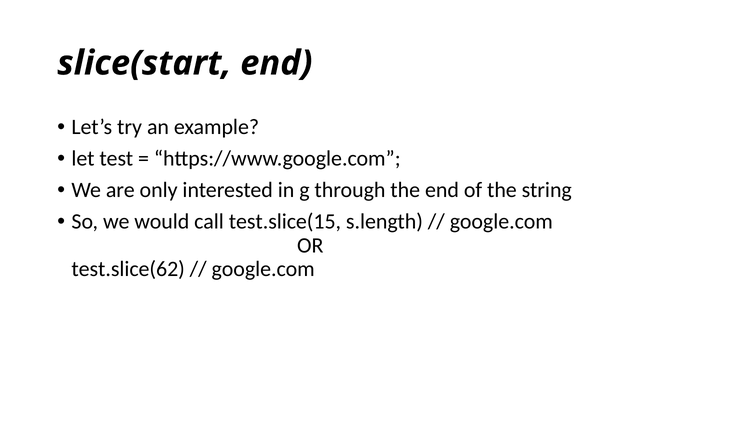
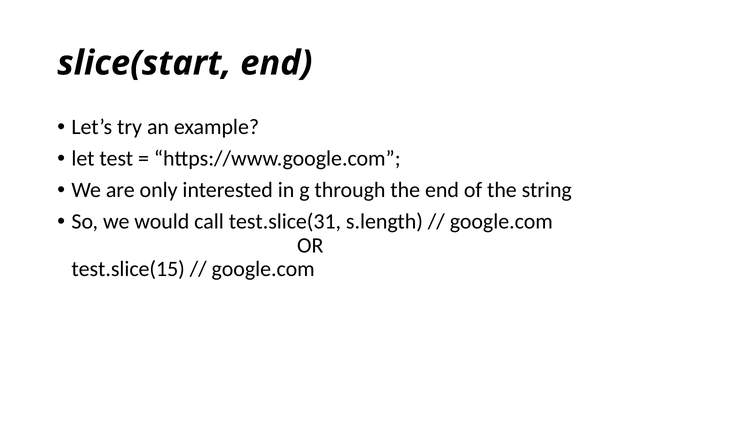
test.slice(15: test.slice(15 -> test.slice(31 (285, 222)
test.slice(62: test.slice(62 -> test.slice(15 (128, 269)
